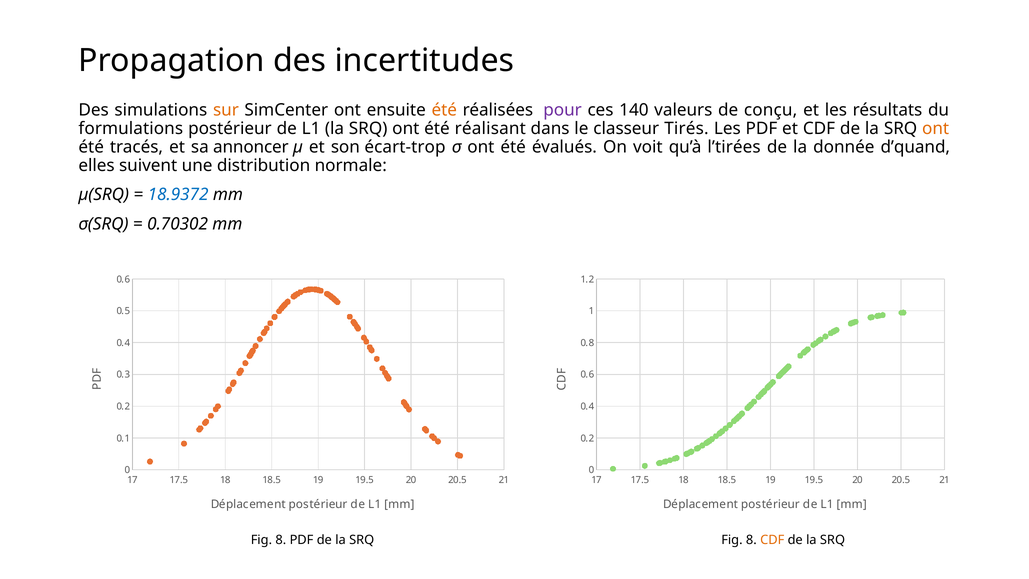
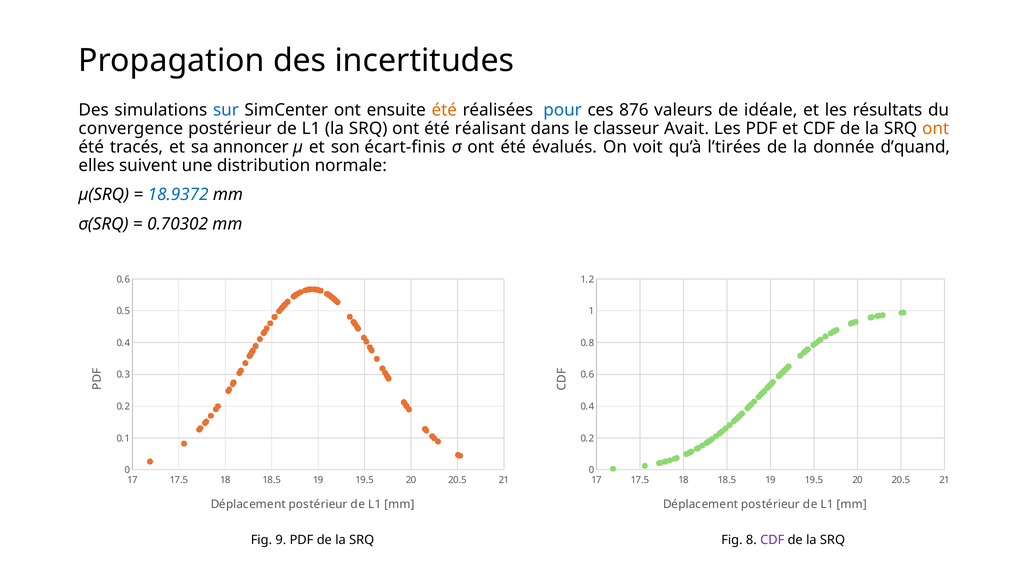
sur colour: orange -> blue (226, 110)
pour colour: purple -> blue (563, 110)
140: 140 -> 876 (634, 110)
conçu: conçu -> idéale (771, 110)
formulations: formulations -> convergence (131, 129)
Tirés: Tirés -> Avait (686, 129)
écart-trop: écart-trop -> écart-finis (405, 147)
8: 8 -> 9 (281, 540)
CDF colour: orange -> purple (772, 540)
